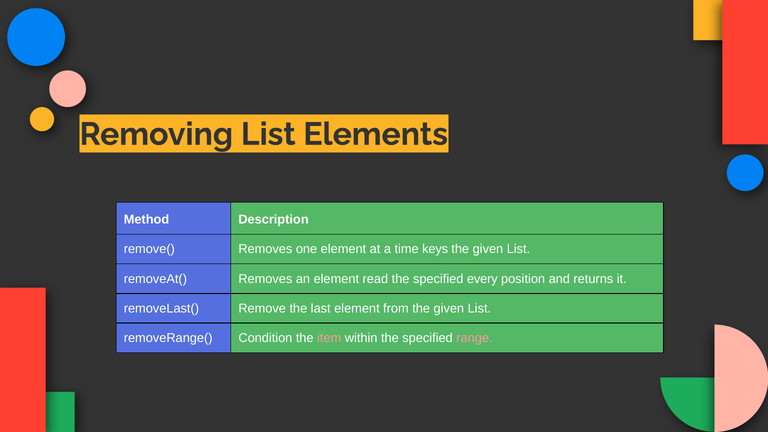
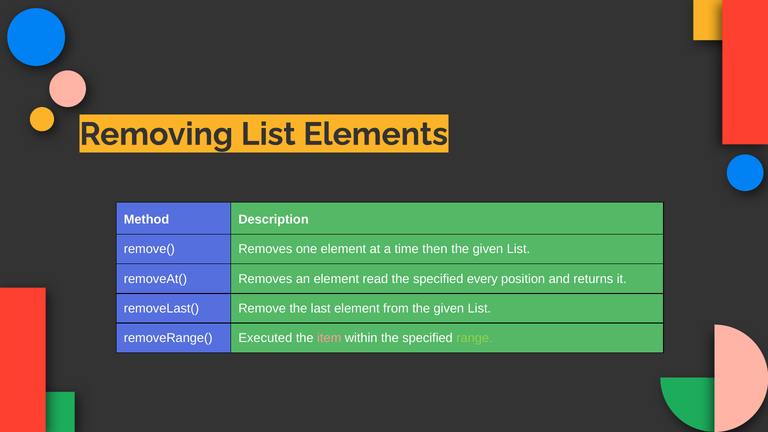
keys: keys -> then (435, 249)
Condition: Condition -> Executed (265, 338)
range colour: pink -> light green (474, 338)
